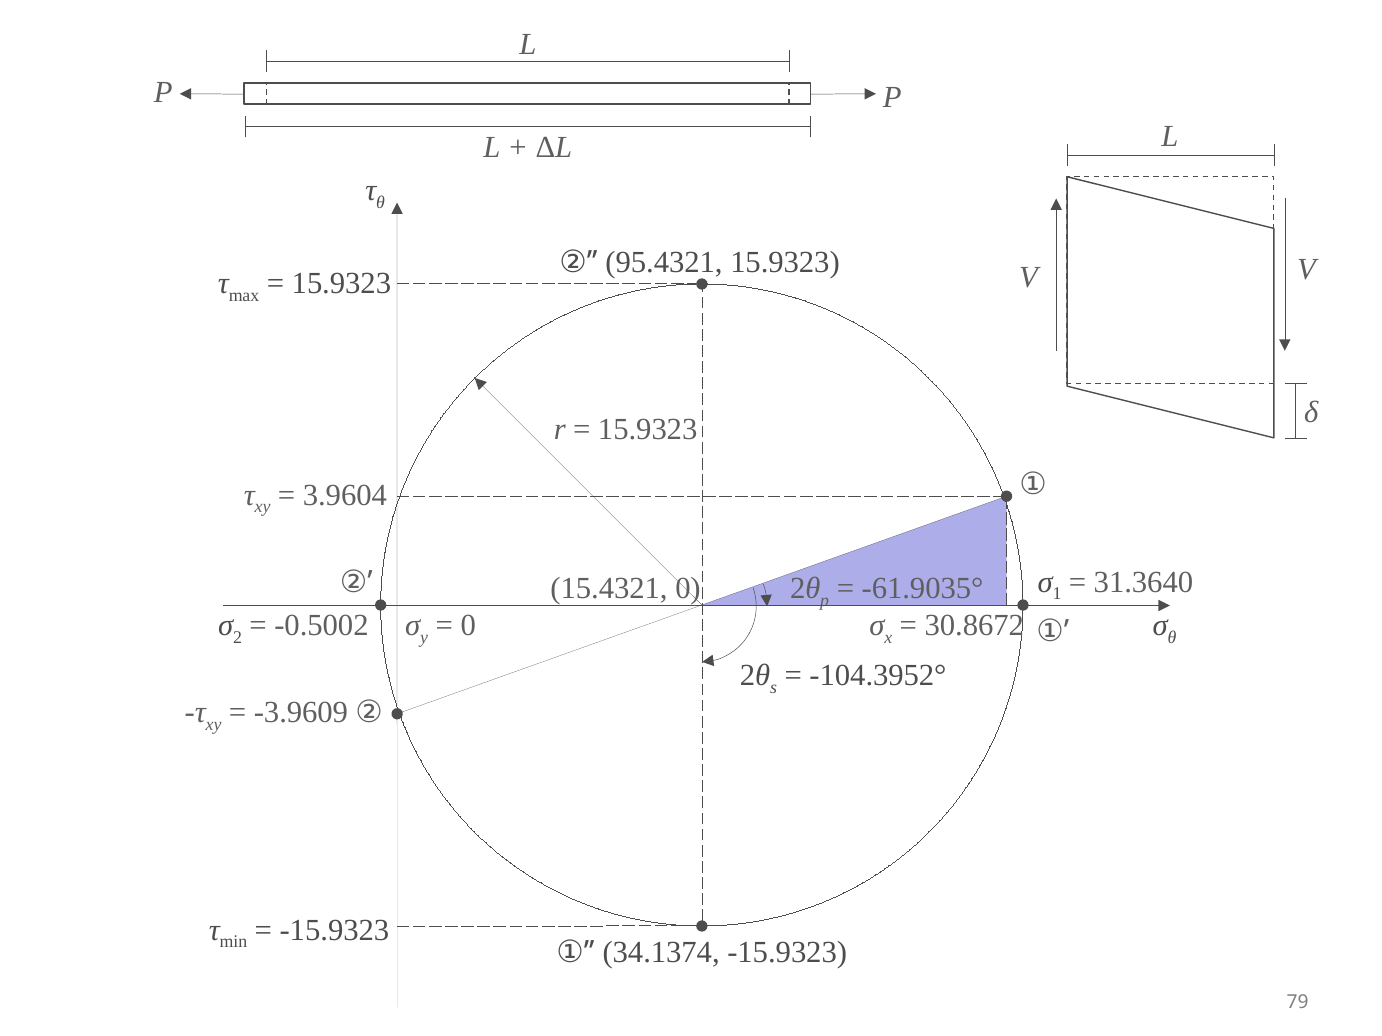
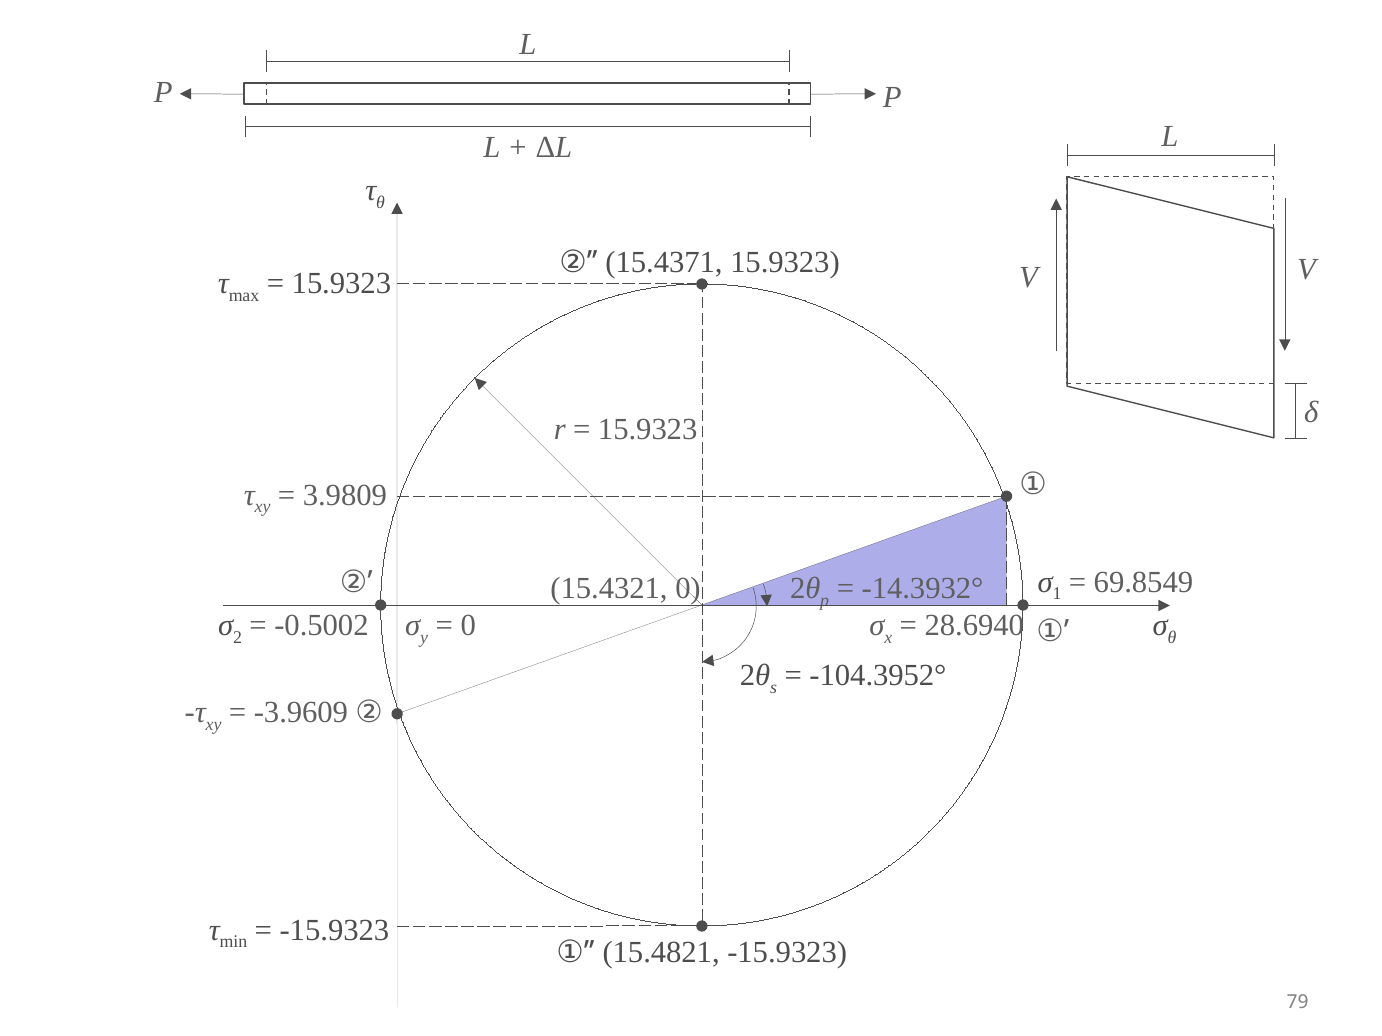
95.4321: 95.4321 -> 15.4371 (664, 262)
3.9604: 3.9604 -> 3.9809 (345, 495)
31.3640: 31.3640 -> 69.8549 (1143, 582)
-61.9035°: -61.9035° -> -14.3932° (923, 589)
30.8672: 30.8672 -> 28.6940 (974, 626)
34.1374: 34.1374 -> 15.4821 (661, 952)
